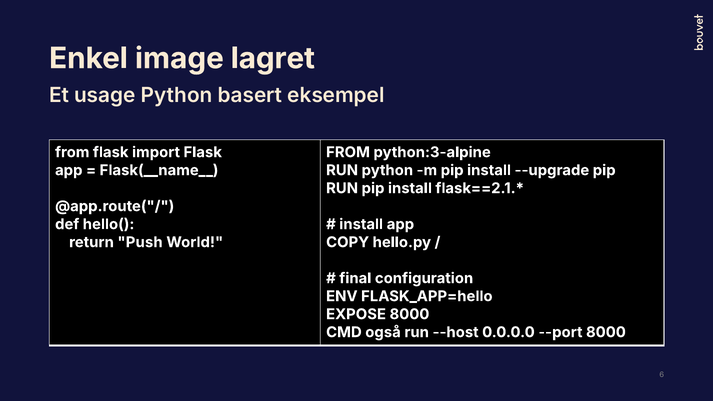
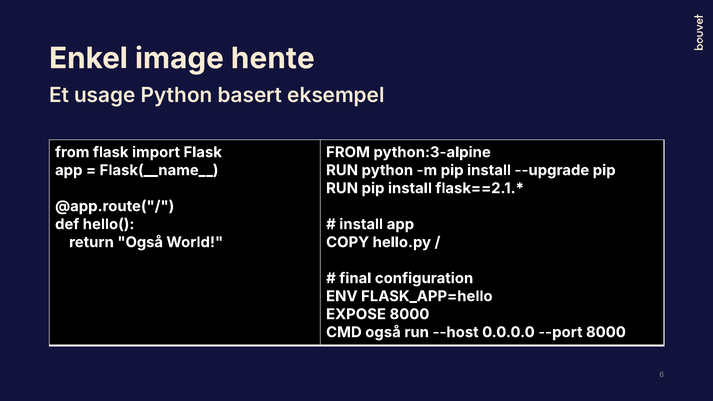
lagret: lagret -> hente (273, 58)
return Push: Push -> Også (140, 242)
